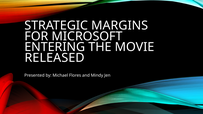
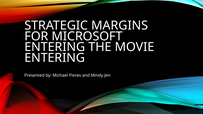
RELEASED: RELEASED -> ENTERING (55, 58)
